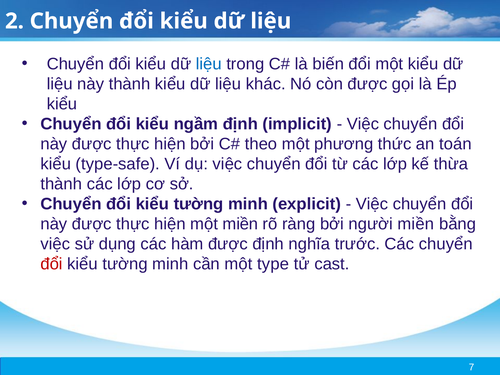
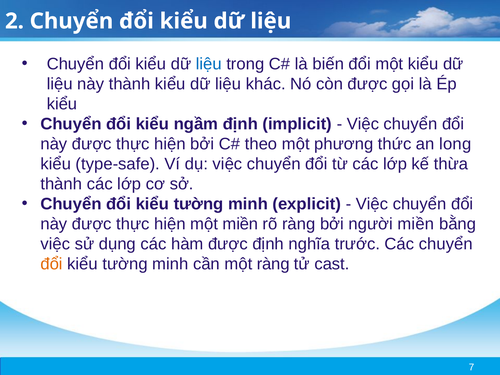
toán: toán -> long (455, 144)
đổi colour: red -> orange (52, 264)
một type: type -> ràng (273, 264)
